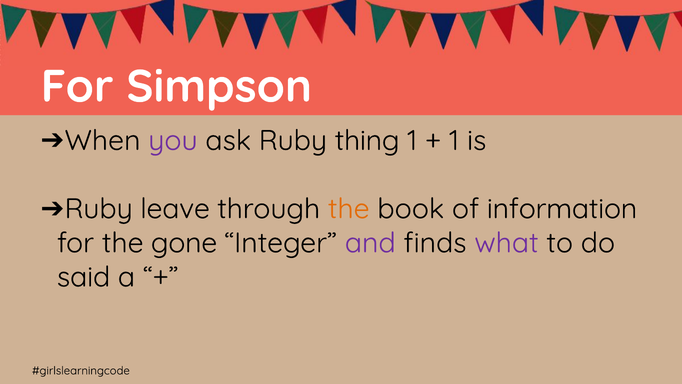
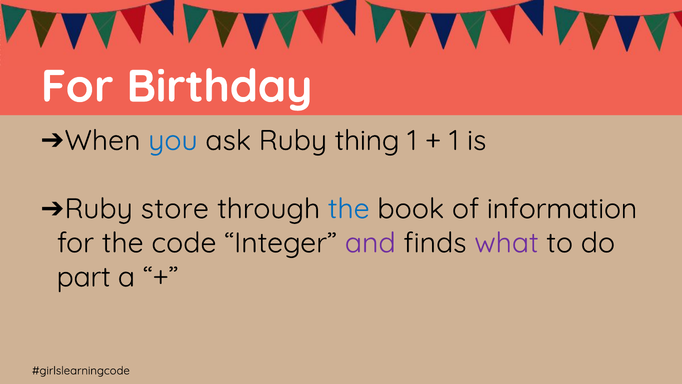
Simpson: Simpson -> Birthday (219, 87)
you colour: purple -> blue (173, 140)
leave: leave -> store (175, 209)
the colour: orange -> blue (349, 209)
gone: gone -> code (184, 243)
said: said -> part (84, 277)
